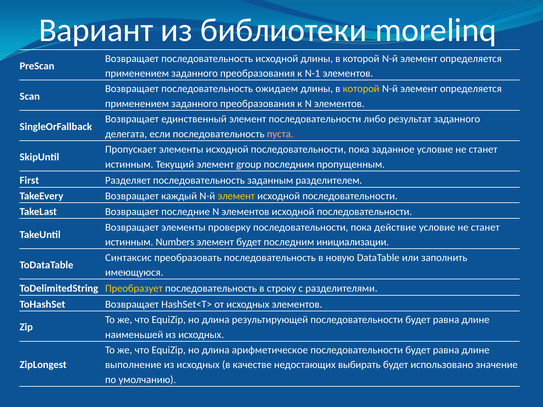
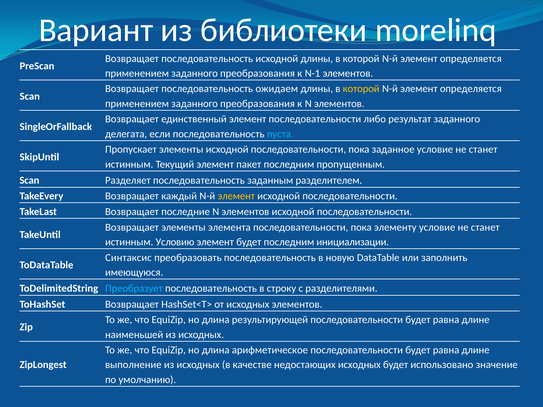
пуста colour: pink -> light blue (280, 134)
group: group -> пакет (249, 164)
First: First -> Scan (29, 180)
проверку: проверку -> элемента (229, 227)
действие: действие -> элементу (395, 227)
Numbers: Numbers -> Условию (175, 242)
Преобразует colour: yellow -> light blue (134, 288)
недостающих выбирать: выбирать -> исходных (359, 365)
